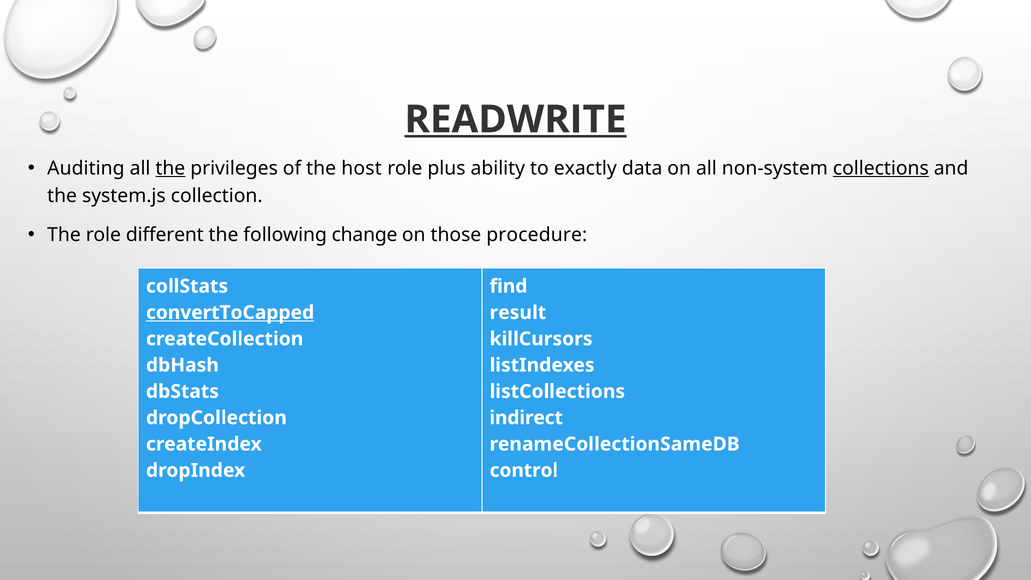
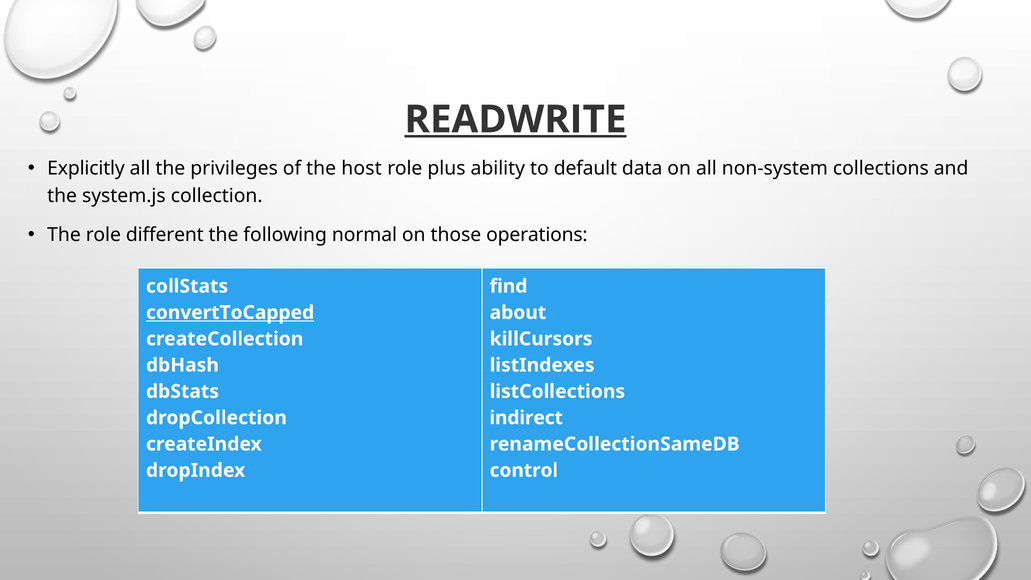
Auditing: Auditing -> Explicitly (86, 168)
the underline: present -> none (170, 168)
exactly: exactly -> default (585, 168)
collections underline: present -> none (881, 168)
change: change -> normal (365, 235)
procedure: procedure -> operations (537, 235)
result: result -> about (518, 313)
